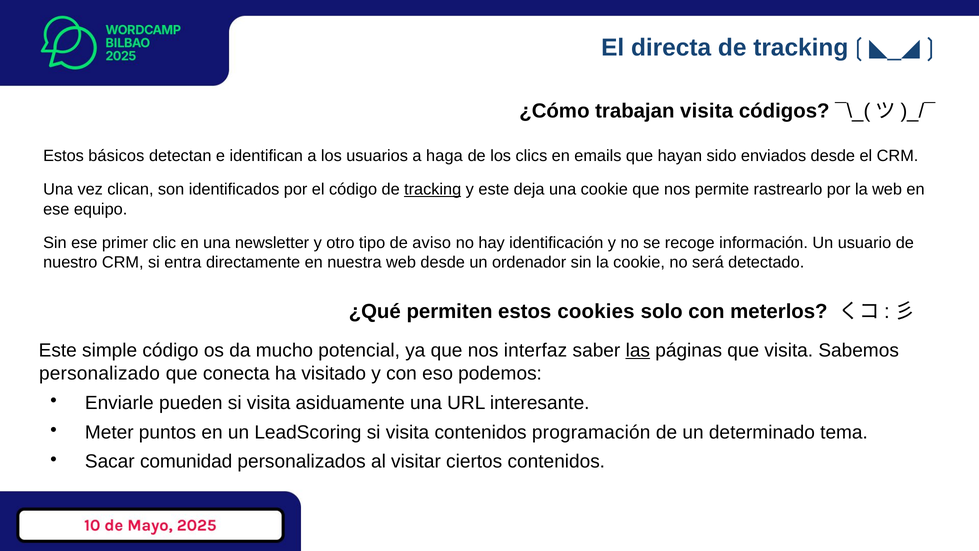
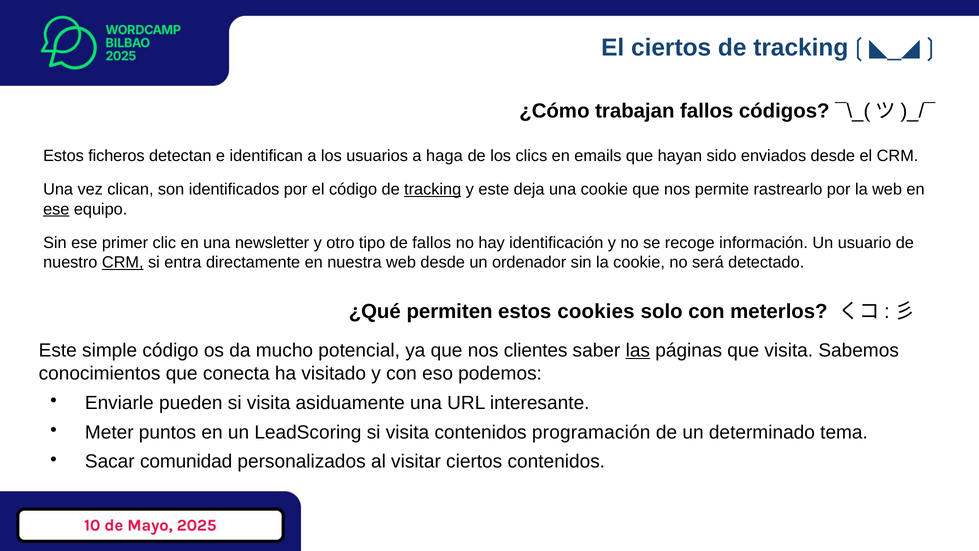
El directa: directa -> ciertos (671, 47)
trabajan visita: visita -> fallos (707, 111)
básicos: básicos -> ficheros (116, 156)
ese underline: none -> present (56, 209)
de aviso: aviso -> fallos (432, 243)
CRM underline: none -> present (123, 262)
interfaz: interfaz -> clientes (536, 350)
personalizado: personalizado -> conocimientos (100, 373)
